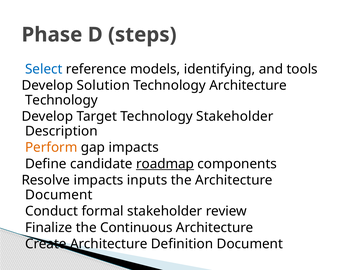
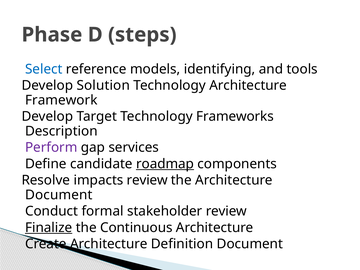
Technology: Technology -> Framework (61, 100)
Technology Stakeholder: Stakeholder -> Frameworks (235, 117)
Perform colour: orange -> purple (51, 147)
gap impacts: impacts -> services (134, 147)
impacts inputs: inputs -> review (147, 180)
Finalize underline: none -> present (49, 228)
